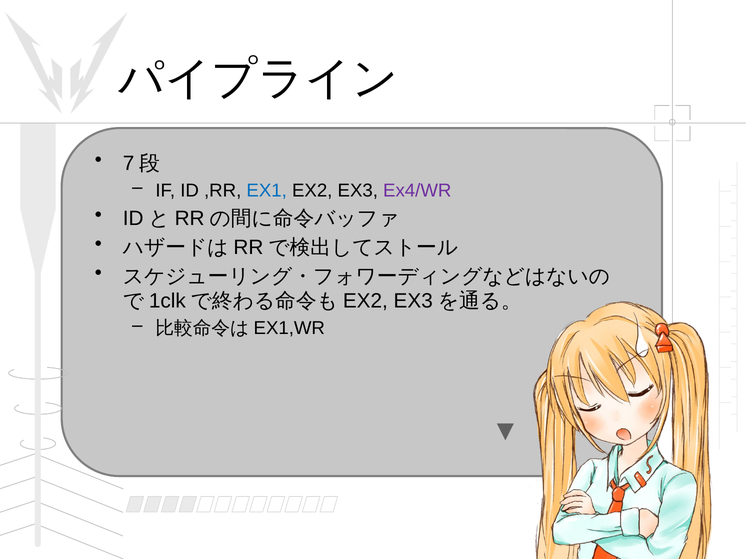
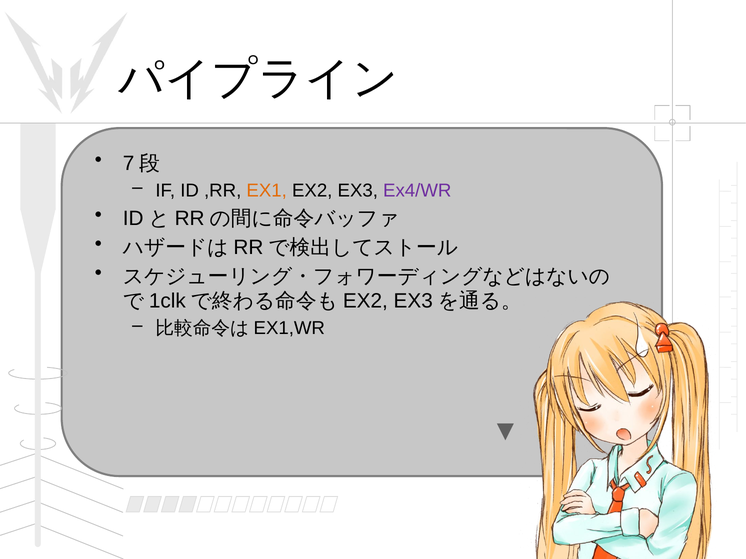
EX1 colour: blue -> orange (267, 191)
